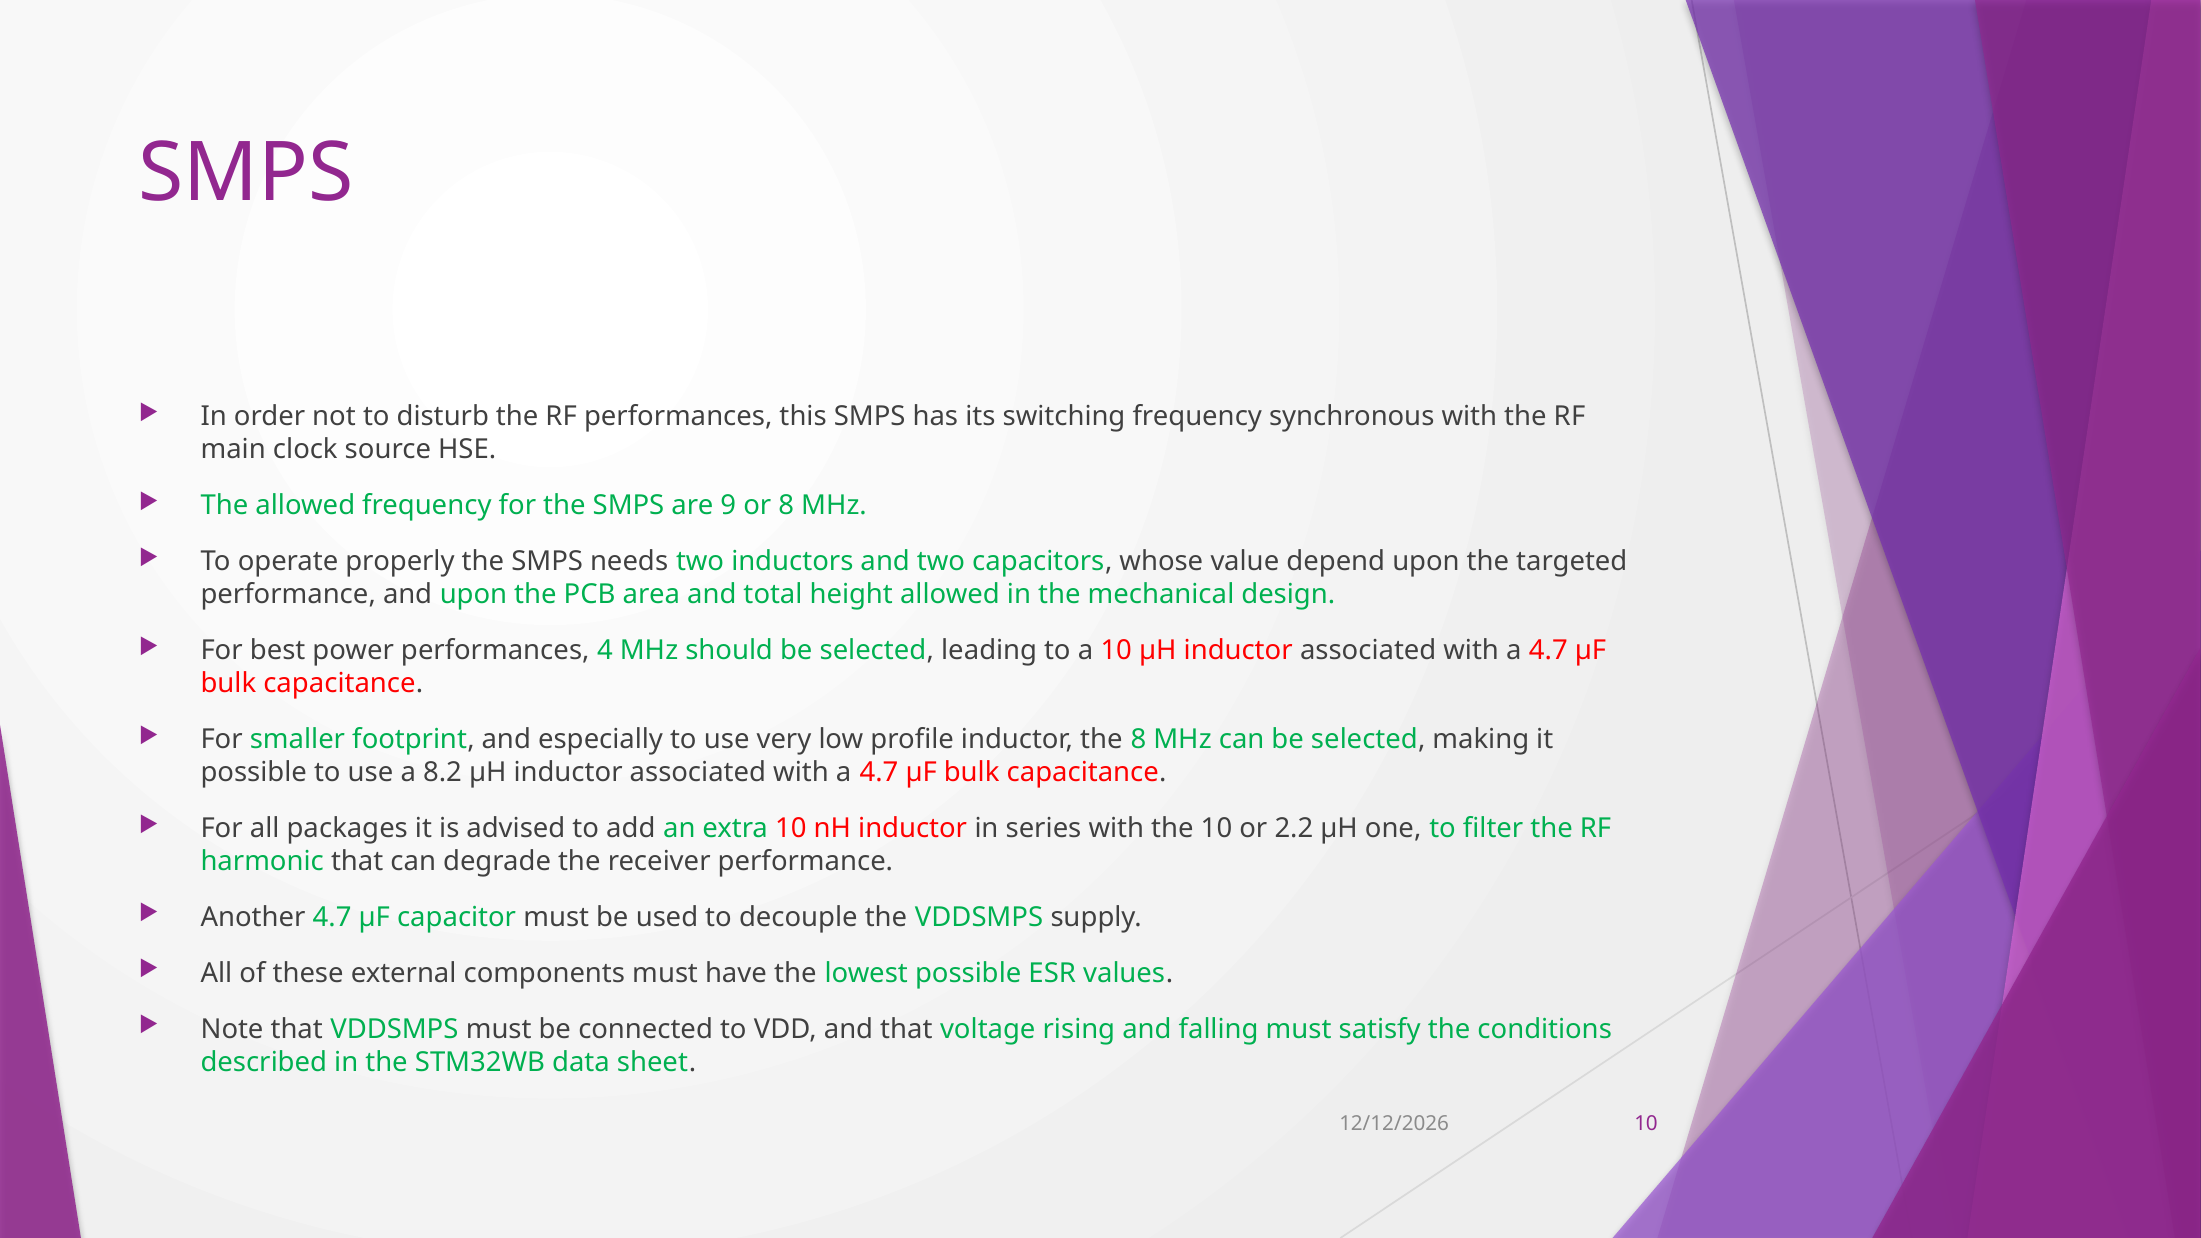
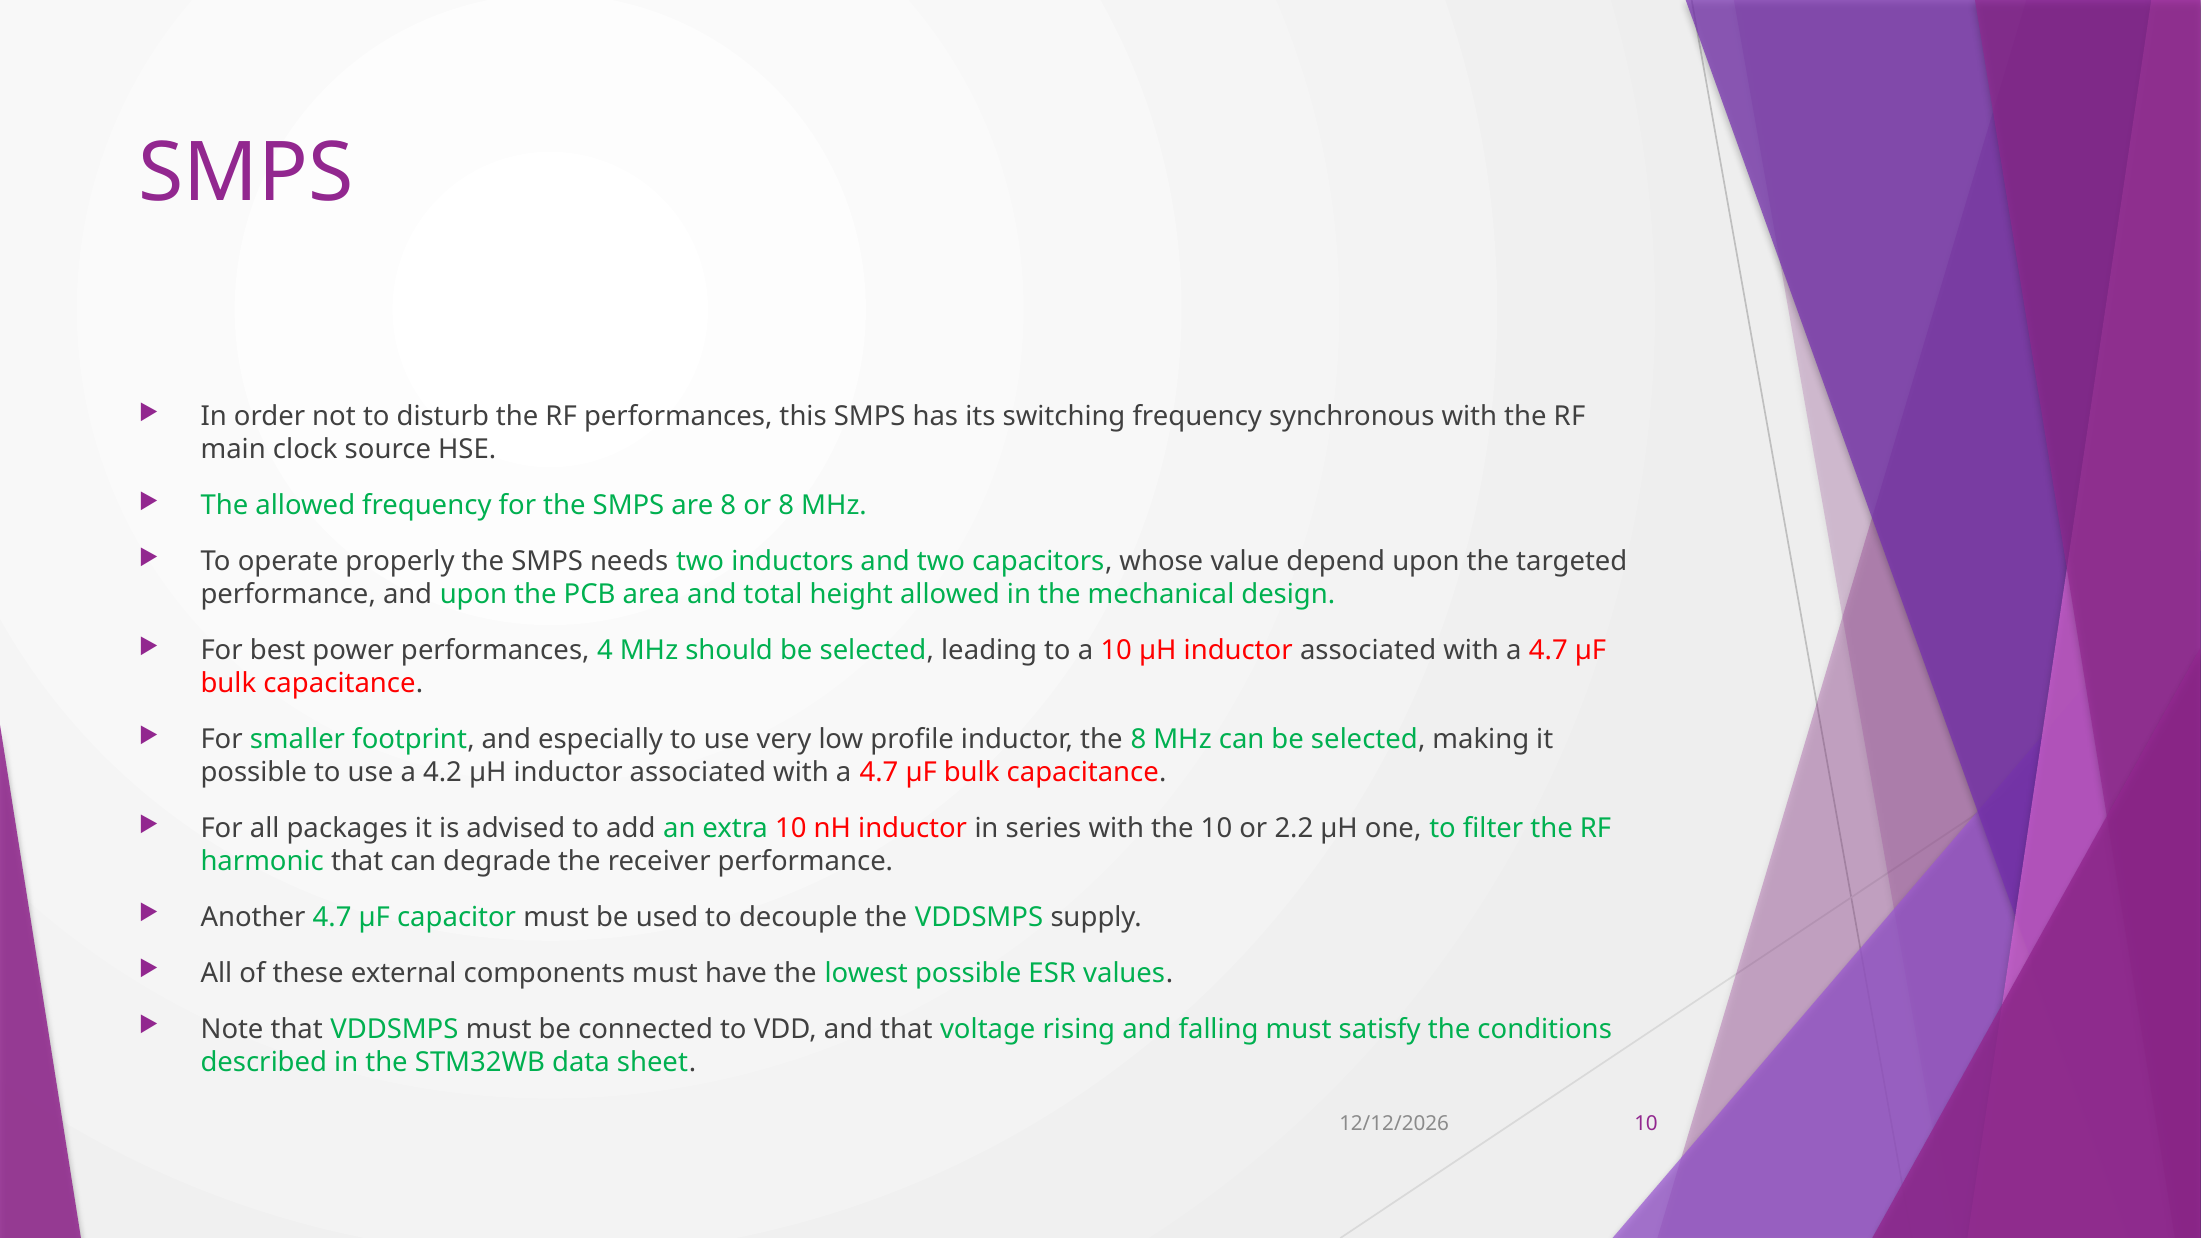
are 9: 9 -> 8 (728, 506)
8.2: 8.2 -> 4.2 (443, 773)
